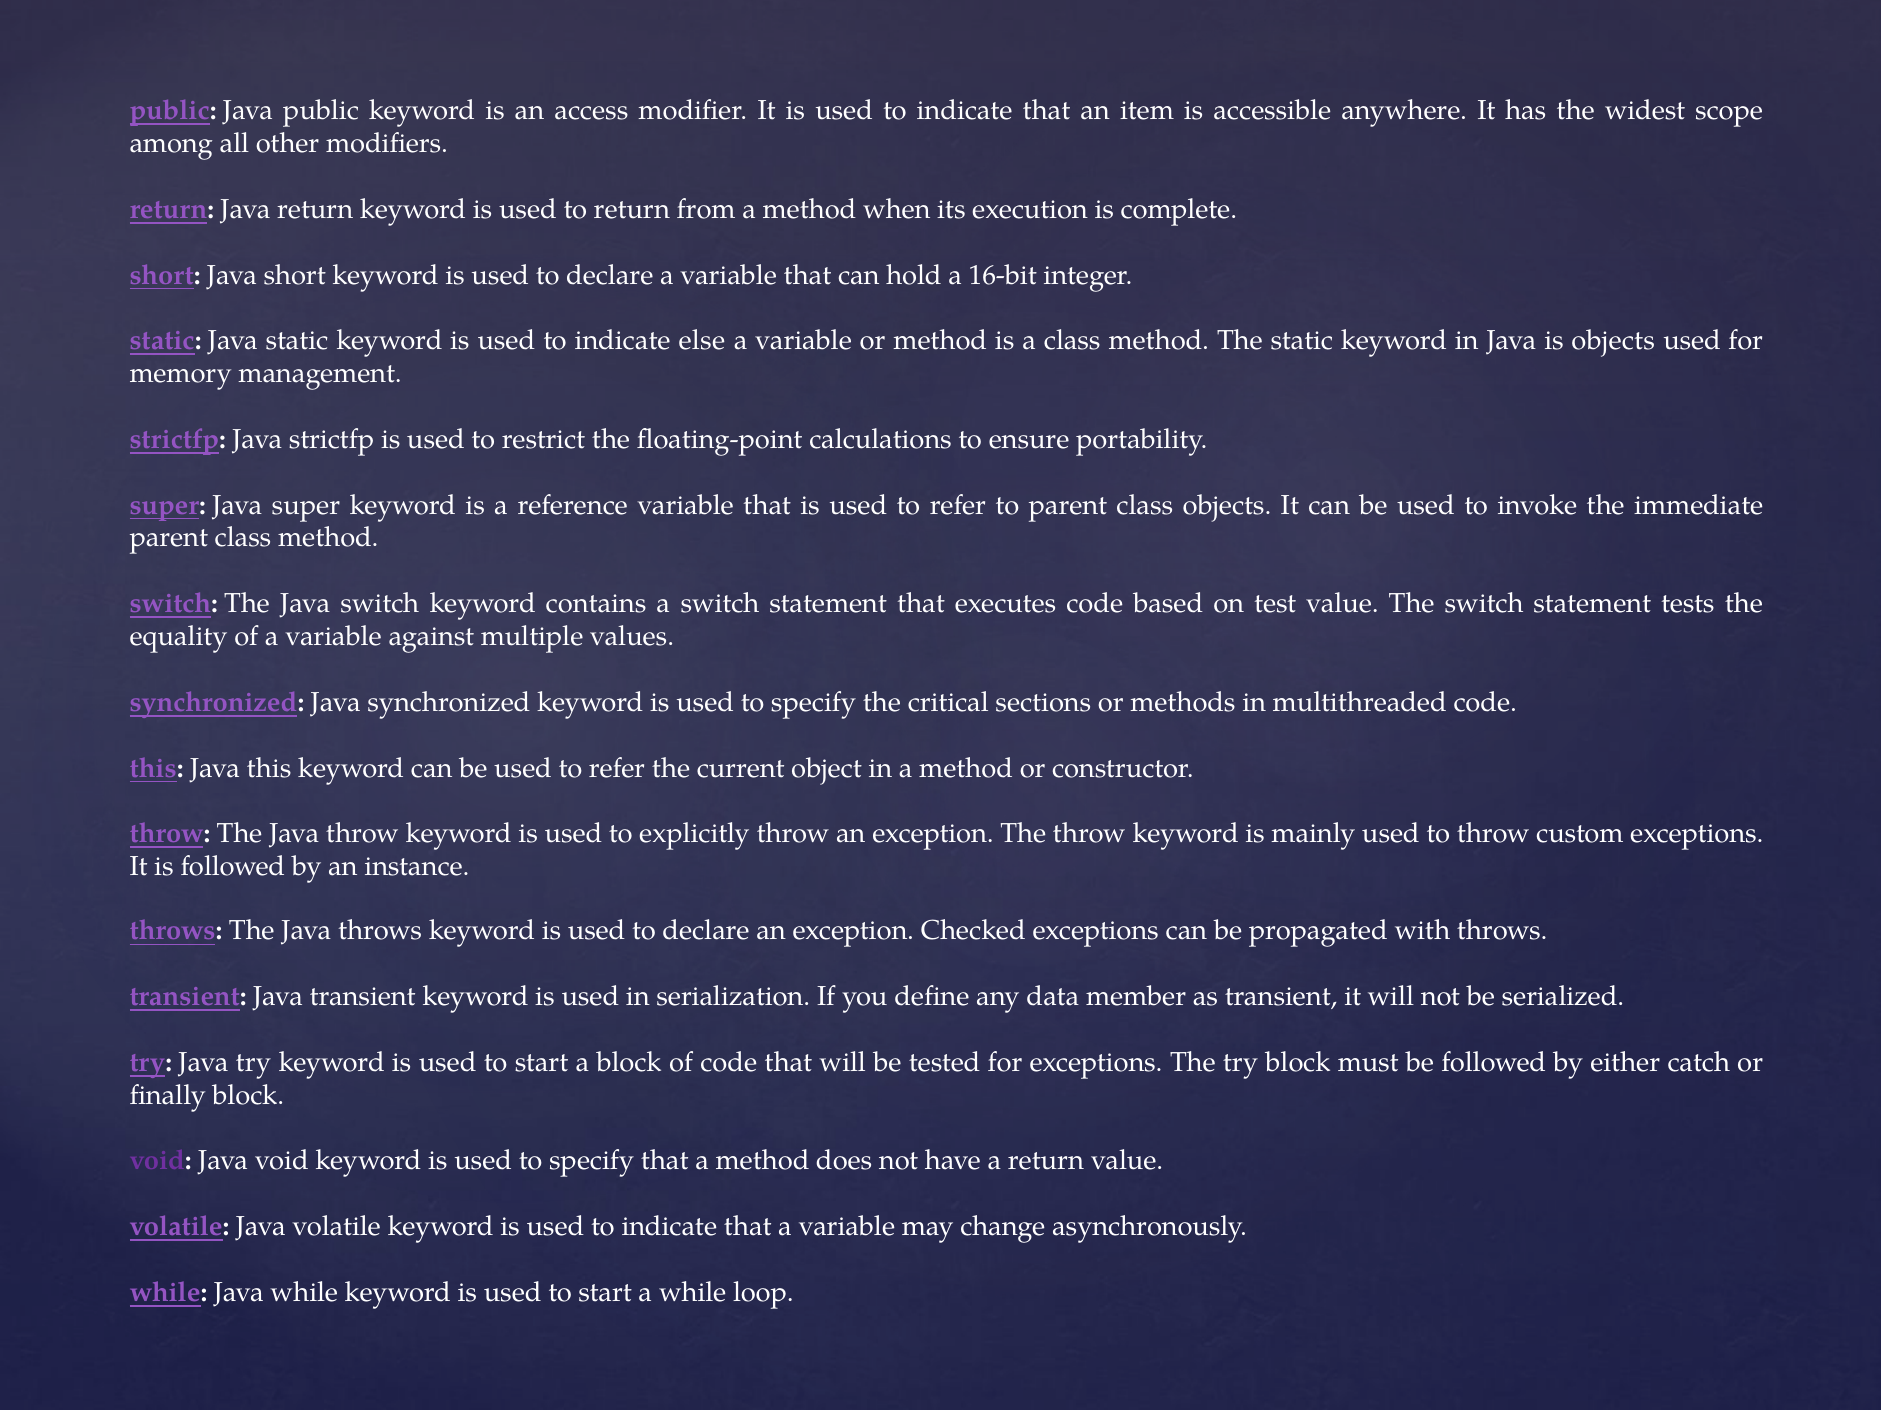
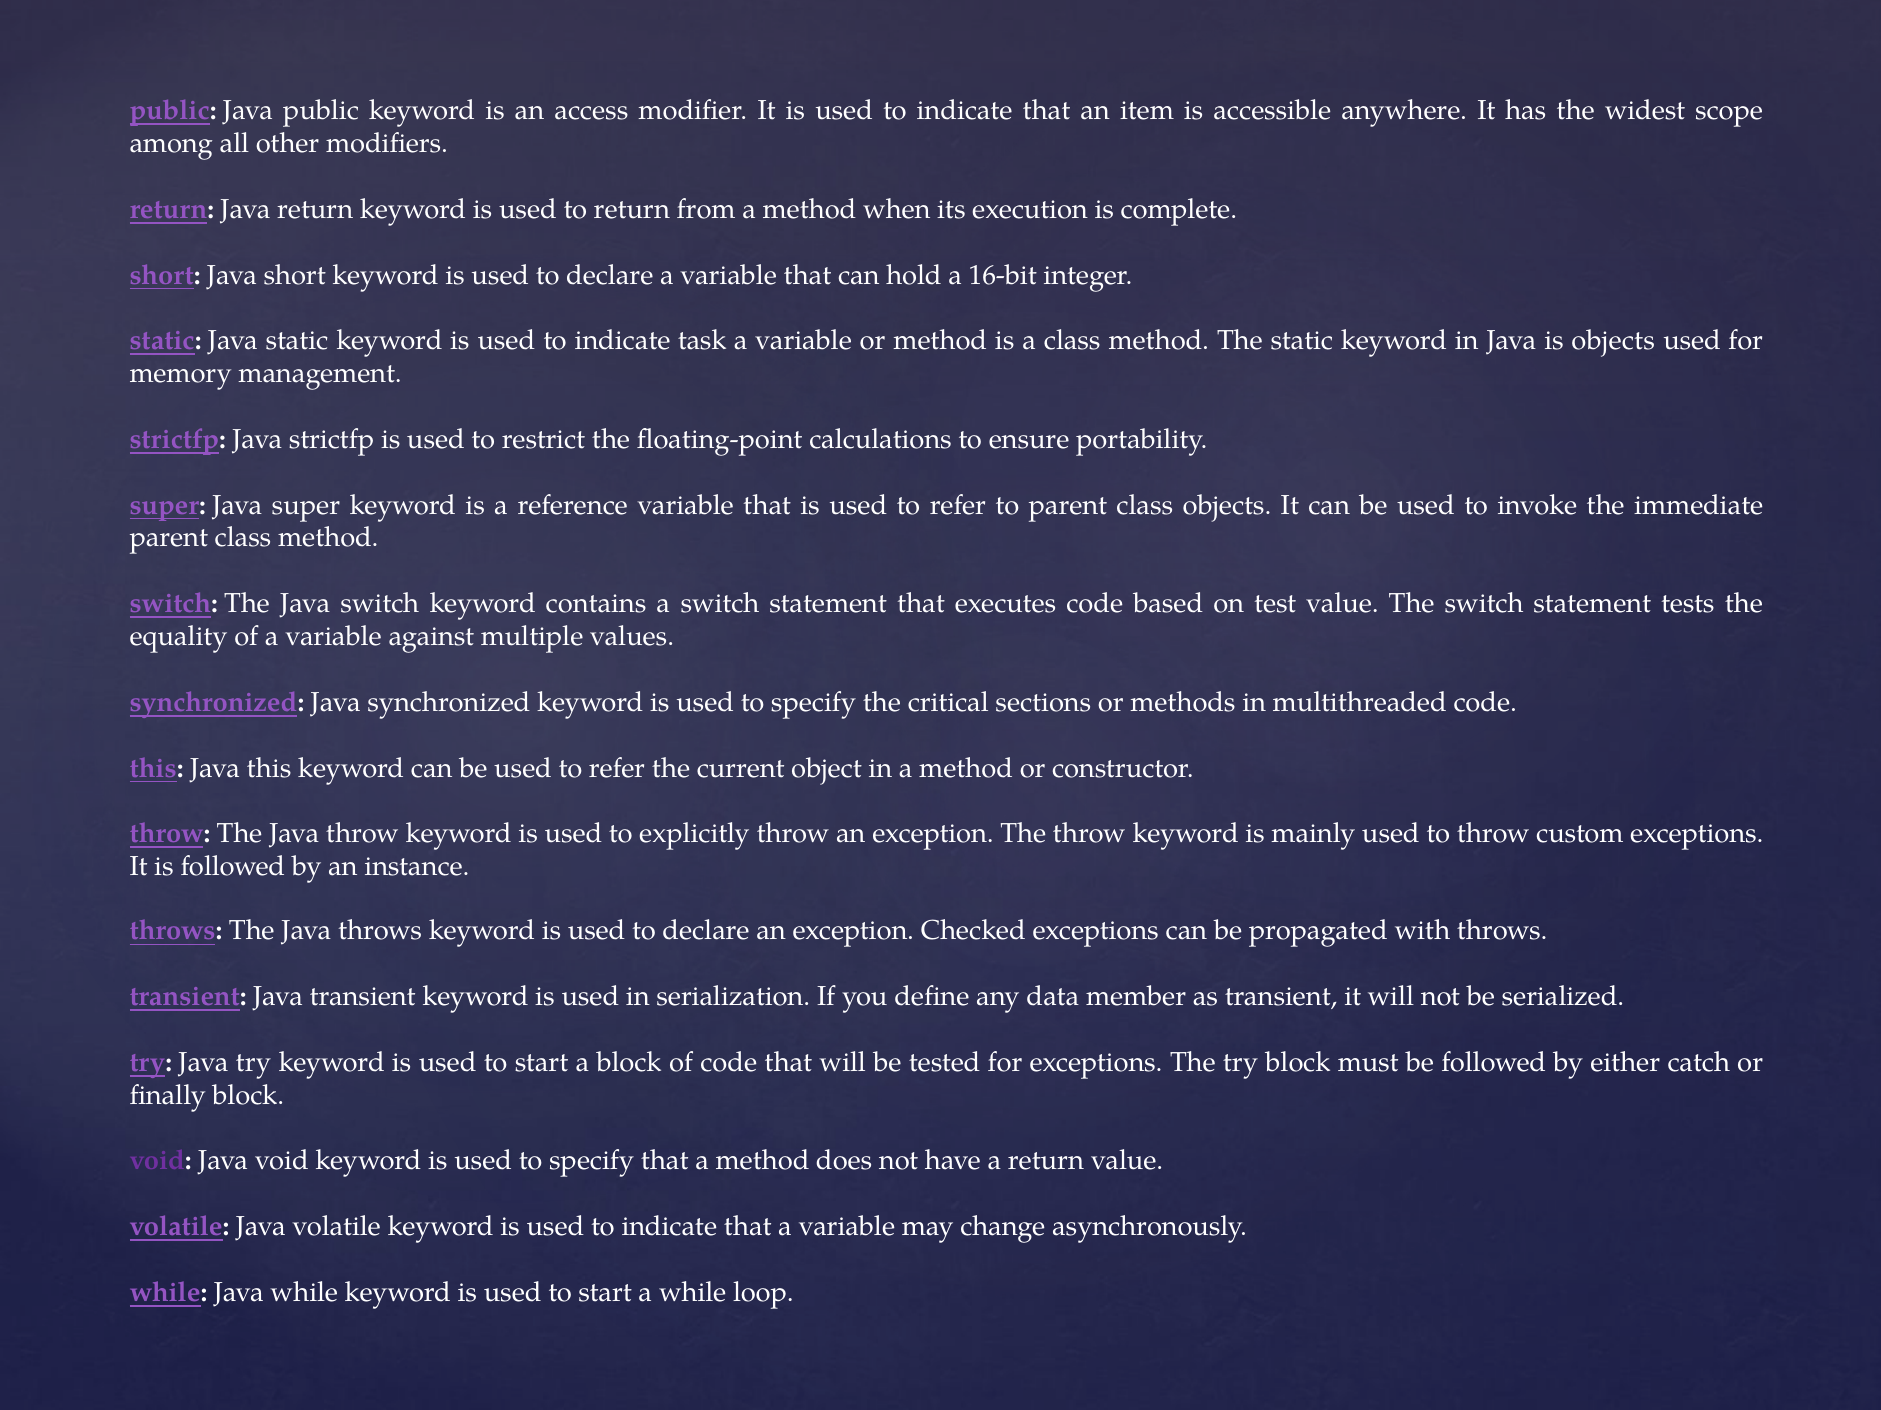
else: else -> task (702, 341)
